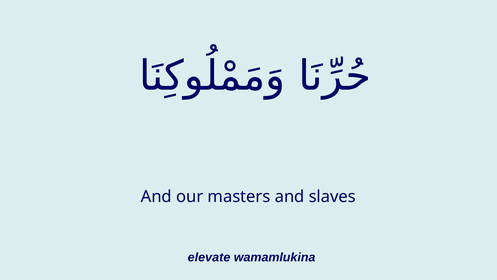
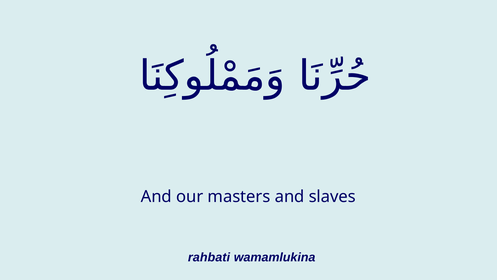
elevate: elevate -> rahbati (209, 257)
